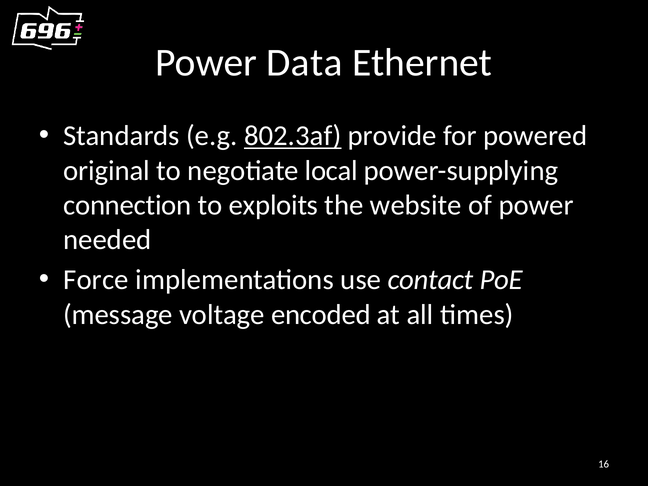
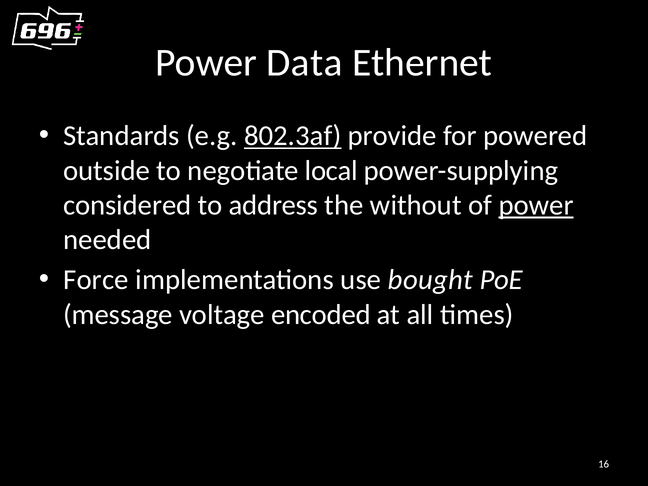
original: original -> outside (107, 171)
connection: connection -> considered (127, 205)
exploits: exploits -> address (274, 205)
website: website -> without (416, 205)
power underline: none -> present (536, 205)
contact: contact -> bought (430, 280)
